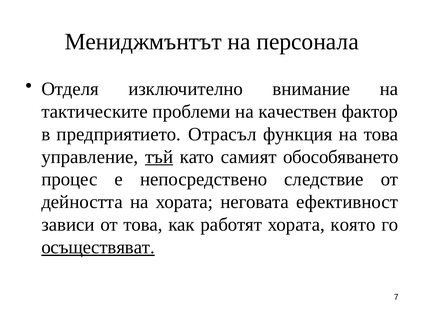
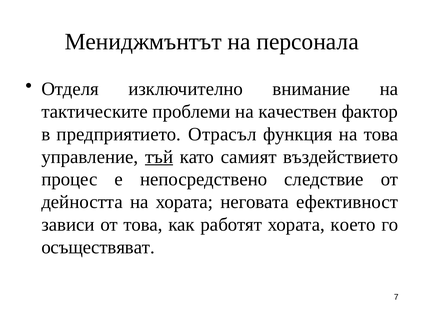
обособяването: обособяването -> въздействието (341, 157)
която: която -> което (353, 225)
осъществяват underline: present -> none (98, 247)
